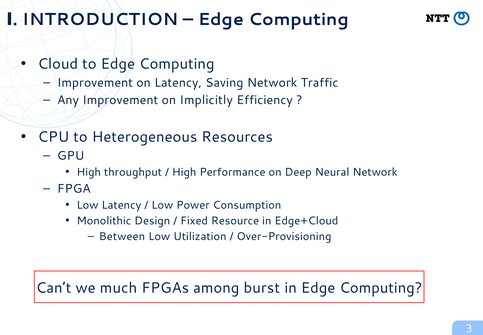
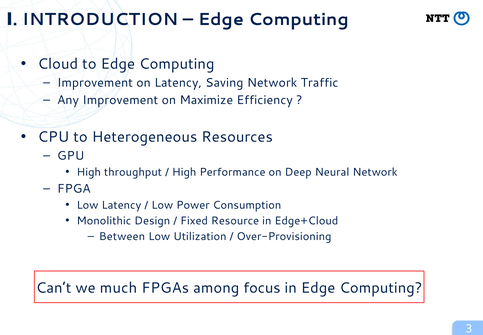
Implicitly: Implicitly -> Maximize (206, 100)
burst: burst -> focus (262, 287)
